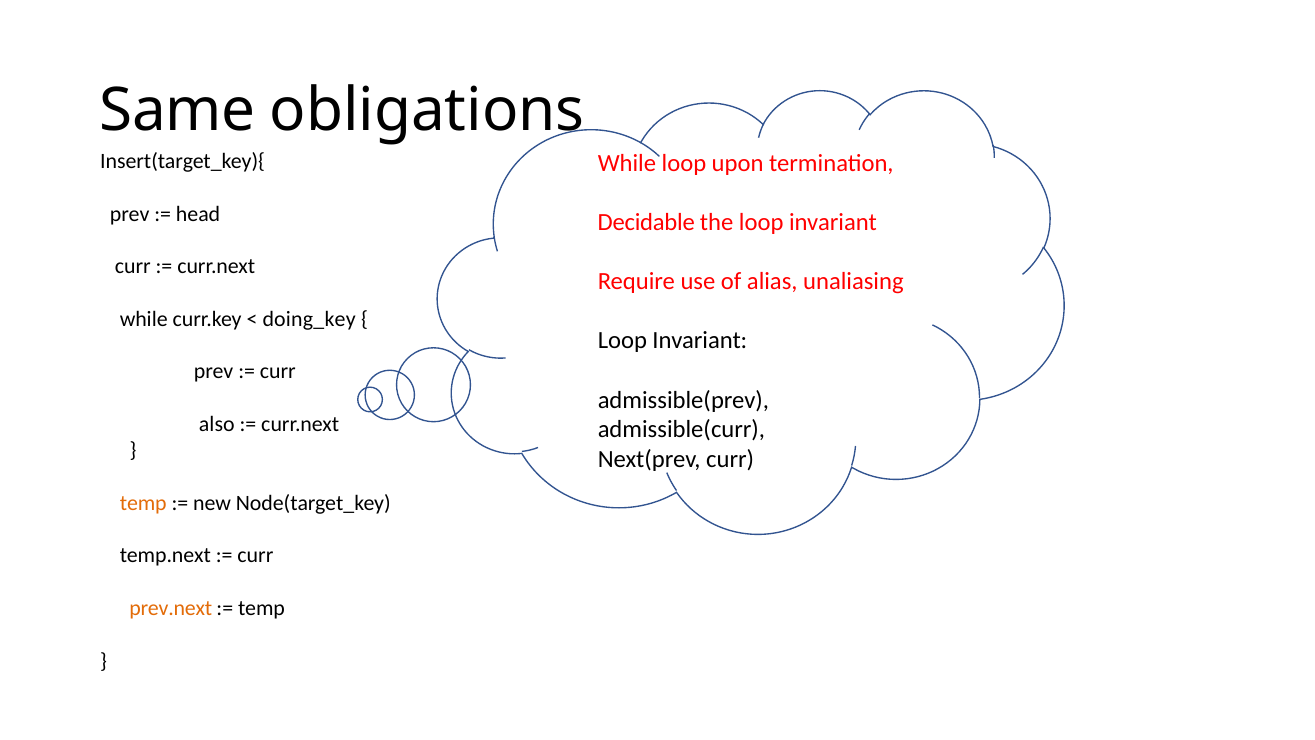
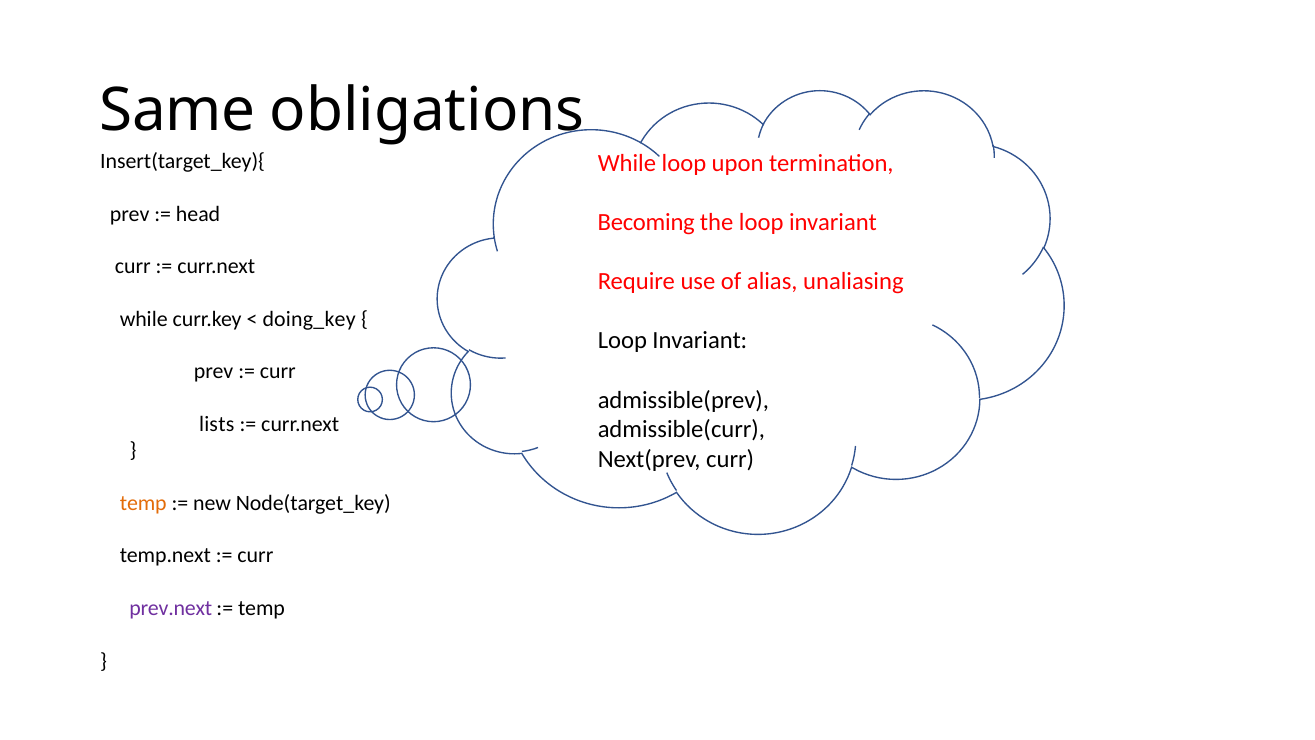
Decidable: Decidable -> Becoming (646, 222)
also: also -> lists (217, 424)
prev.next colour: orange -> purple (171, 608)
